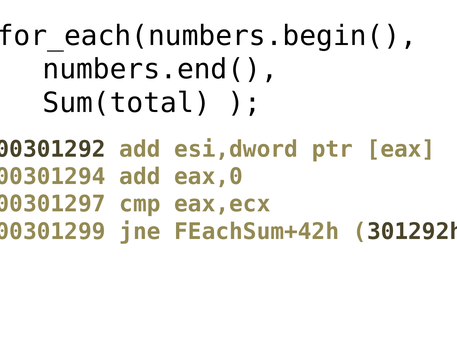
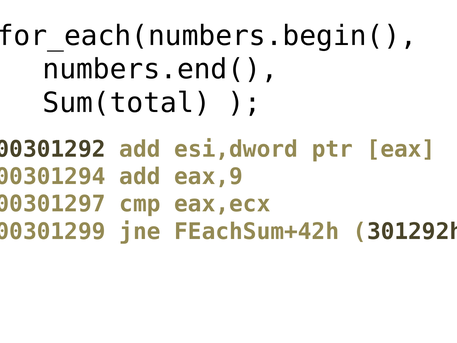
eax,0: eax,0 -> eax,9 (209, 177)
